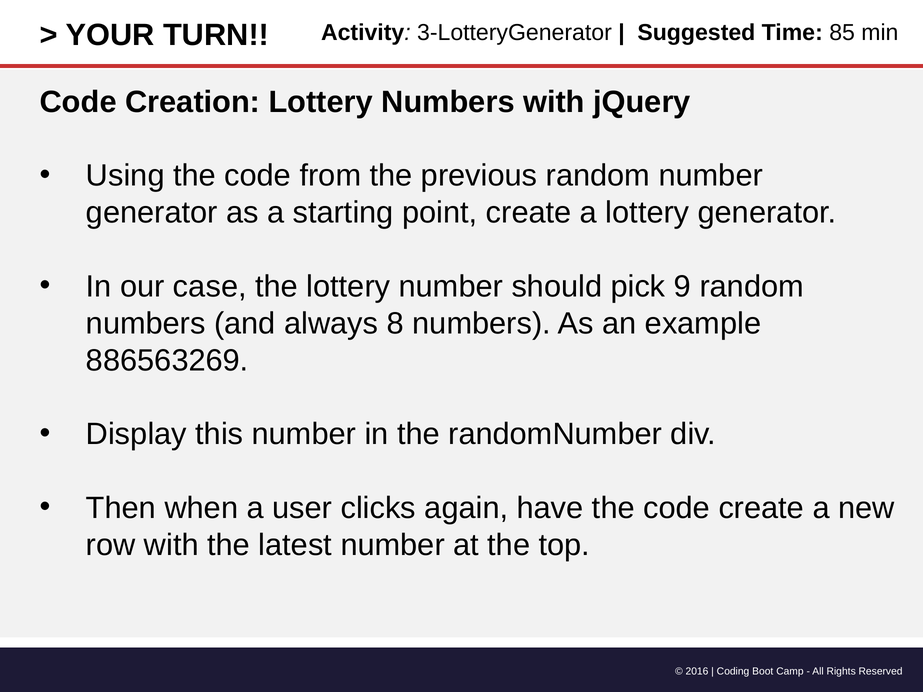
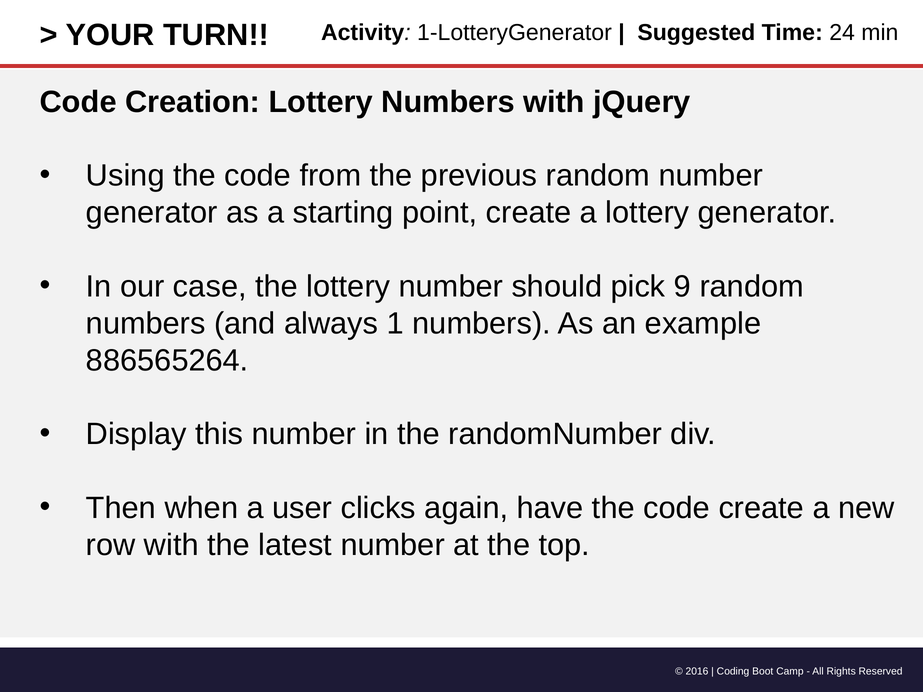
3-LotteryGenerator: 3-LotteryGenerator -> 1-LotteryGenerator (514, 33)
85: 85 -> 24 (842, 33)
8: 8 -> 1 (395, 324)
886563269: 886563269 -> 886565264 (167, 360)
